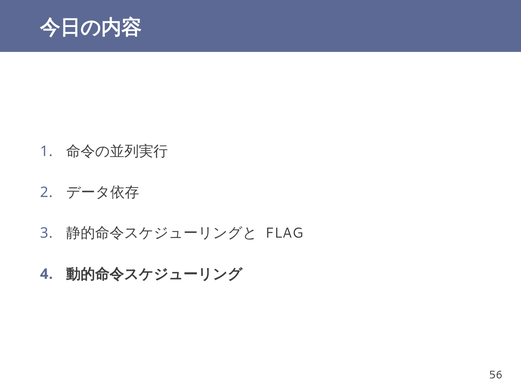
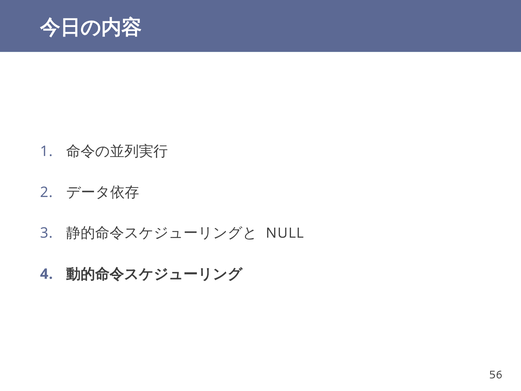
FLAG: FLAG -> NULL (284, 233)
